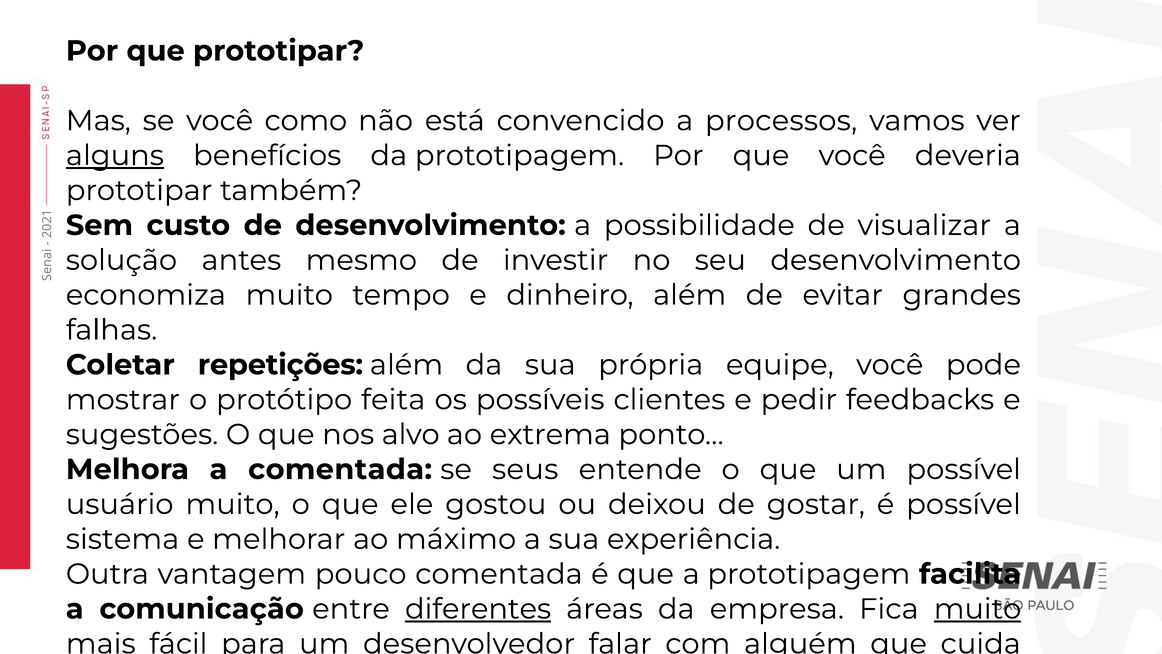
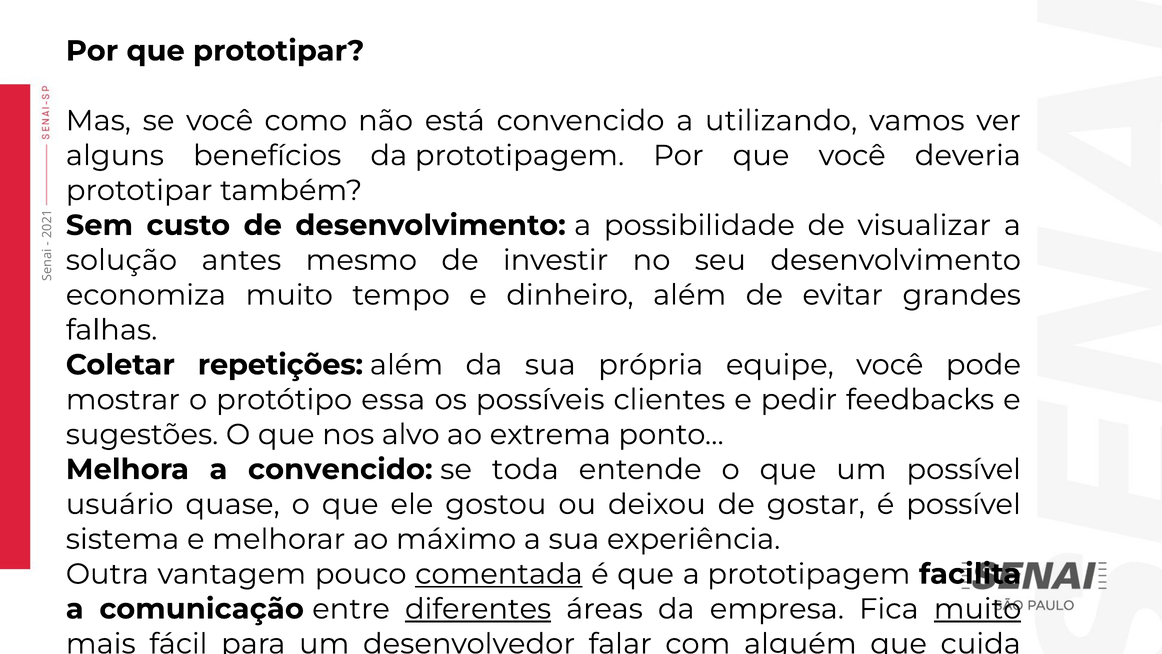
processos: processos -> utilizando (781, 121)
alguns underline: present -> none (115, 155)
feita: feita -> essa (393, 399)
a comentada: comentada -> convencido (340, 469)
seus: seus -> toda (525, 469)
usuário muito: muito -> quase (233, 504)
comentada underline: none -> present (499, 574)
